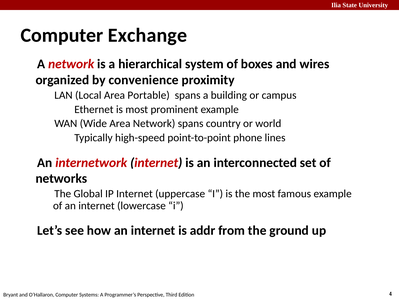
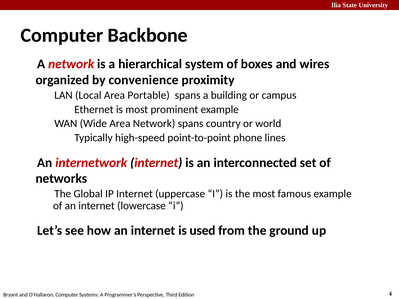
Exchange: Exchange -> Backbone (148, 35)
addr: addr -> used (203, 231)
